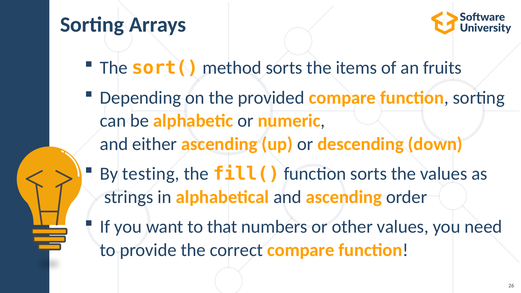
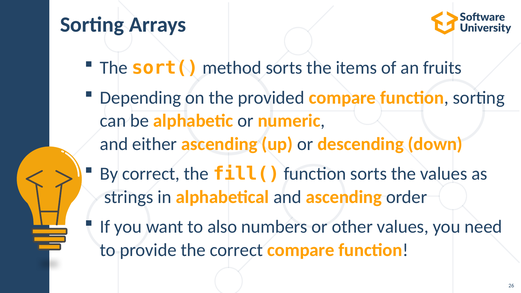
By testing: testing -> correct (151, 174)
that: that -> also (222, 227)
